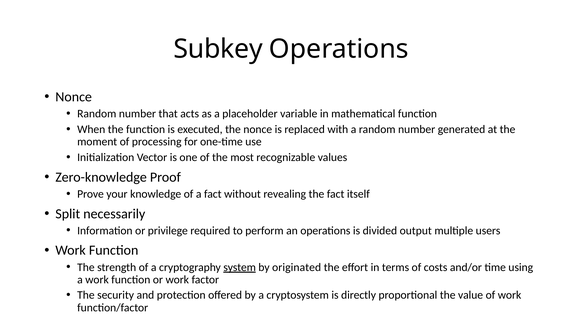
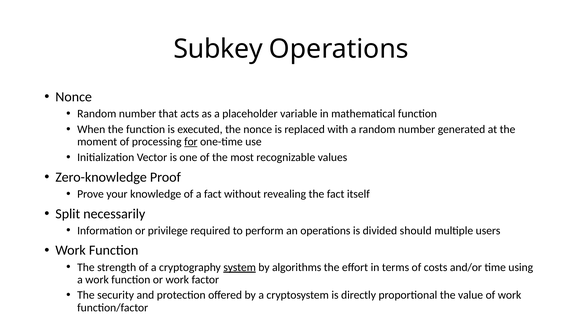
for underline: none -> present (191, 142)
output: output -> should (416, 230)
originated: originated -> algorithms (297, 267)
